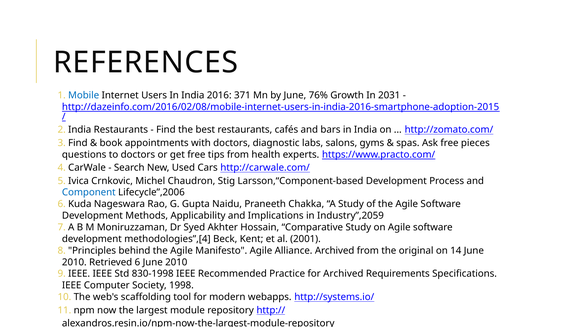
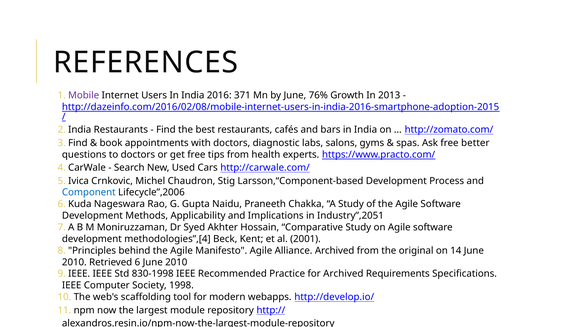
Mobile colour: blue -> purple (84, 95)
2031: 2031 -> 2013 (389, 95)
pieces: pieces -> better (475, 143)
Industry”,2059: Industry”,2059 -> Industry”,2051 (350, 216)
http://systems.io/: http://systems.io/ -> http://develop.io/ (334, 297)
